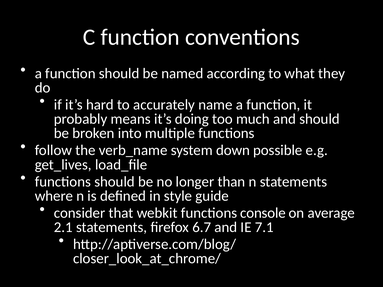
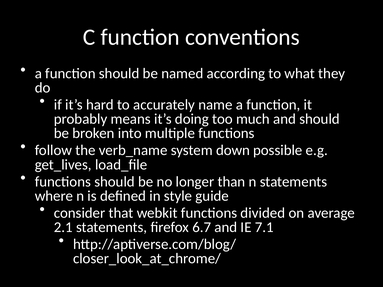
console: console -> divided (263, 213)
